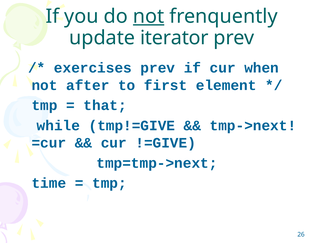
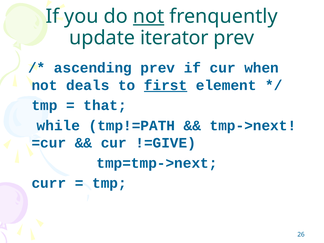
exercises: exercises -> ascending (93, 68)
after: after -> deals (88, 85)
first underline: none -> present (166, 85)
tmp!=GIVE: tmp!=GIVE -> tmp!=PATH (132, 126)
time: time -> curr (49, 183)
